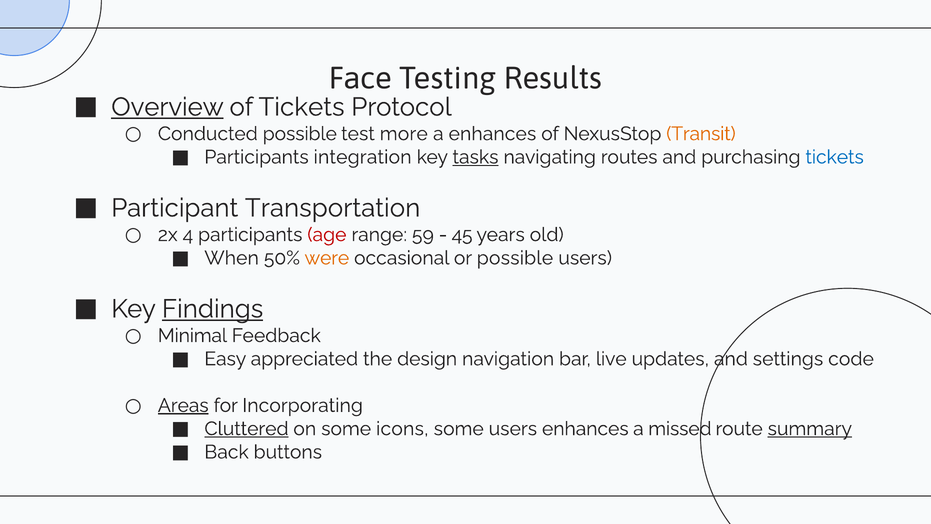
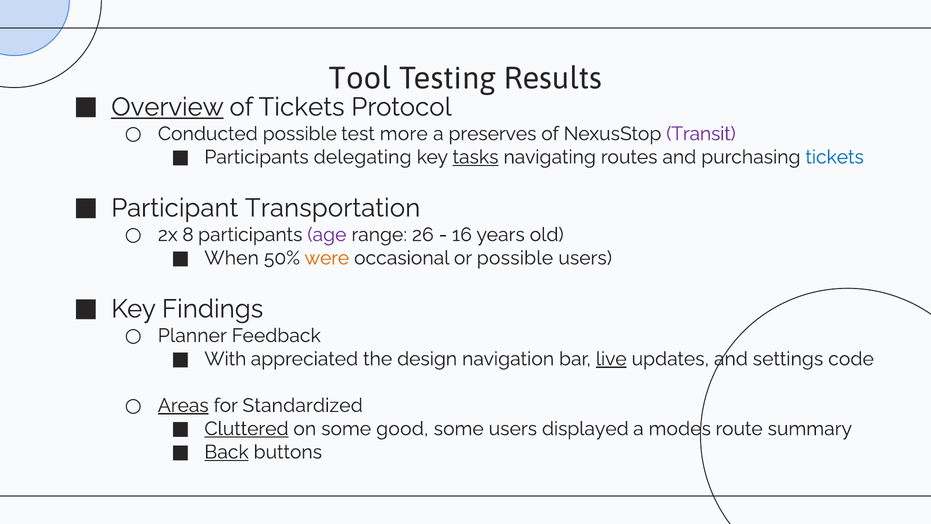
Face: Face -> Tool (360, 78)
a enhances: enhances -> preserves (492, 134)
Transit colour: orange -> purple (701, 134)
integration: integration -> delegating (363, 157)
4: 4 -> 8 (188, 235)
age colour: red -> purple (327, 235)
59: 59 -> 26 (423, 235)
45: 45 -> 16 (462, 235)
Findings underline: present -> none (213, 309)
Minimal: Minimal -> Planner (192, 335)
Easy: Easy -> With (225, 359)
live underline: none -> present (611, 359)
Incorporating: Incorporating -> Standardized (303, 405)
icons: icons -> good (402, 429)
users enhances: enhances -> displayed (585, 429)
missed: missed -> modes (680, 429)
summary underline: present -> none (810, 429)
Back underline: none -> present (227, 452)
